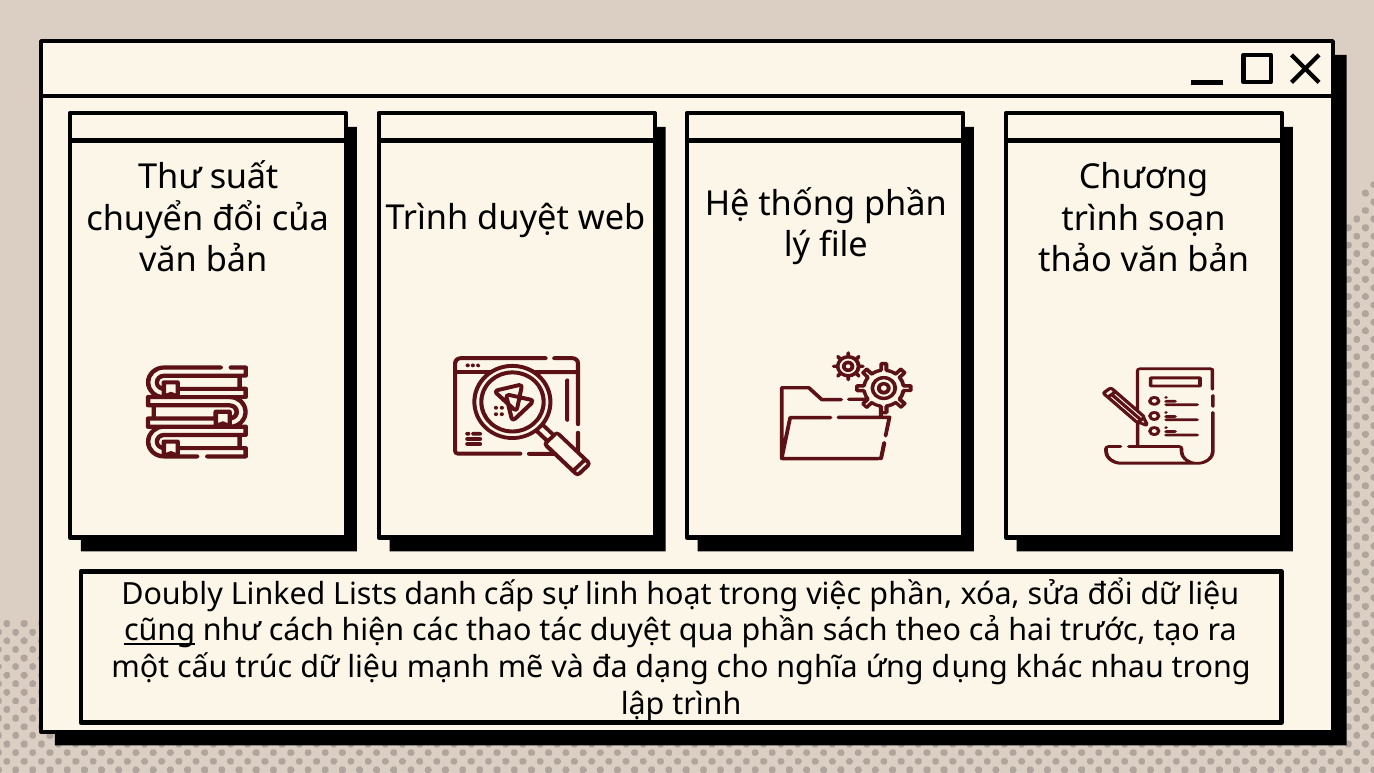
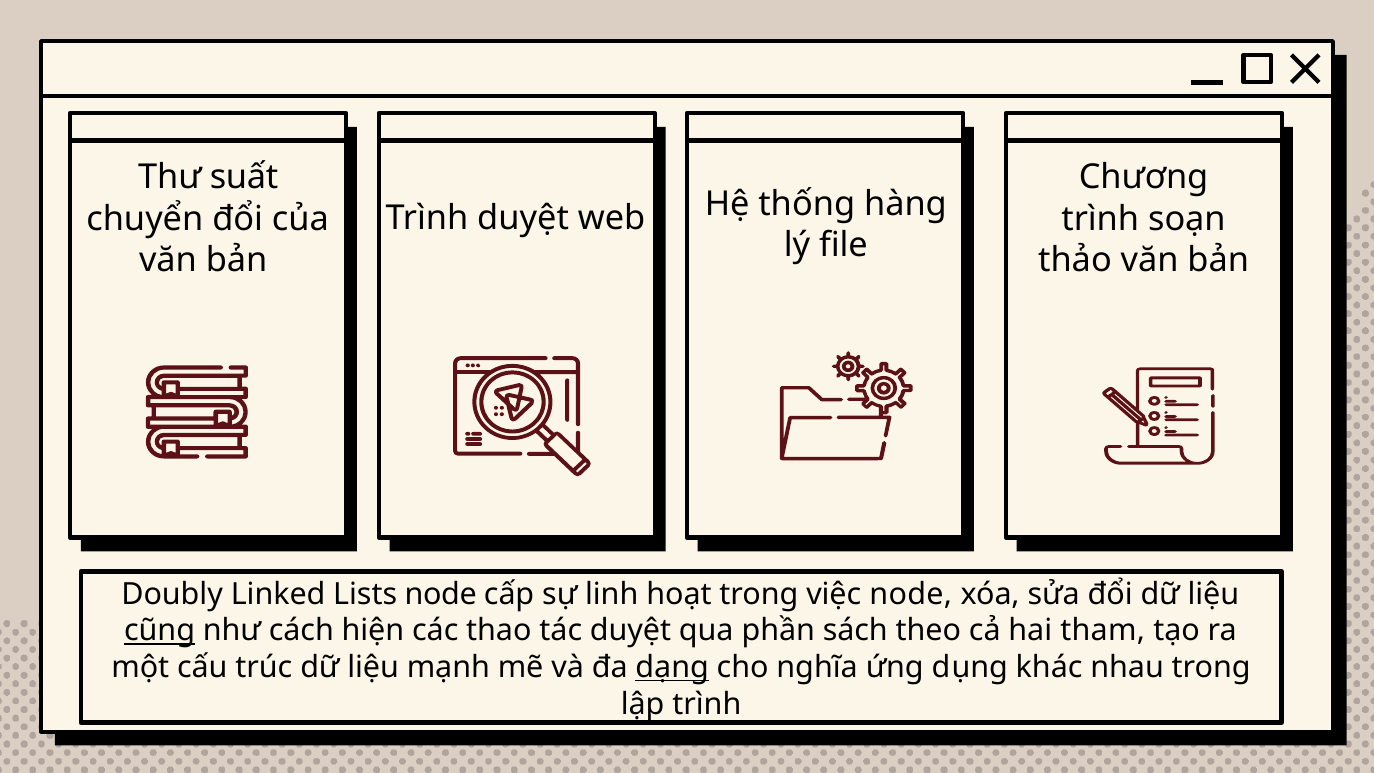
thống phần: phần -> hàng (905, 204)
Lists danh: danh -> node (441, 594)
việc phần: phần -> node (911, 594)
trước: trước -> tham (1103, 631)
dạng underline: none -> present (672, 667)
